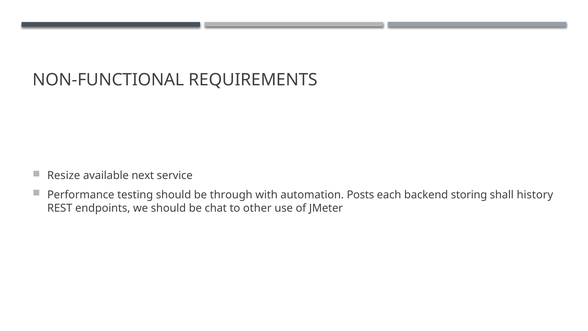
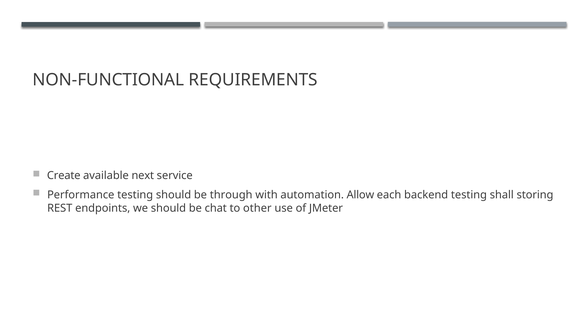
Resize: Resize -> Create (64, 176)
Posts: Posts -> Allow (360, 195)
backend storing: storing -> testing (469, 195)
history: history -> storing (535, 195)
